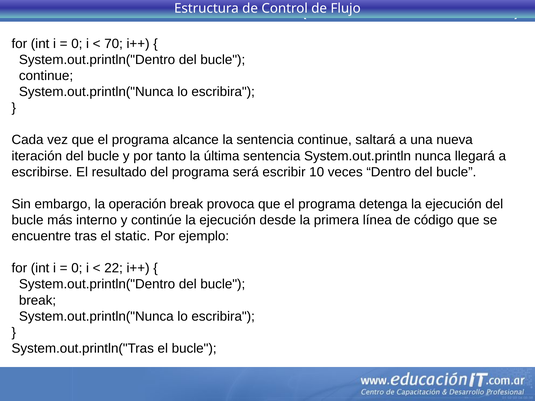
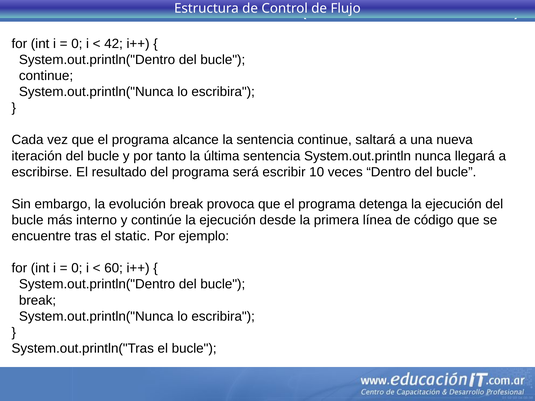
70: 70 -> 42 (114, 44)
operación: operación -> evolución (137, 204)
22: 22 -> 60 (114, 268)
